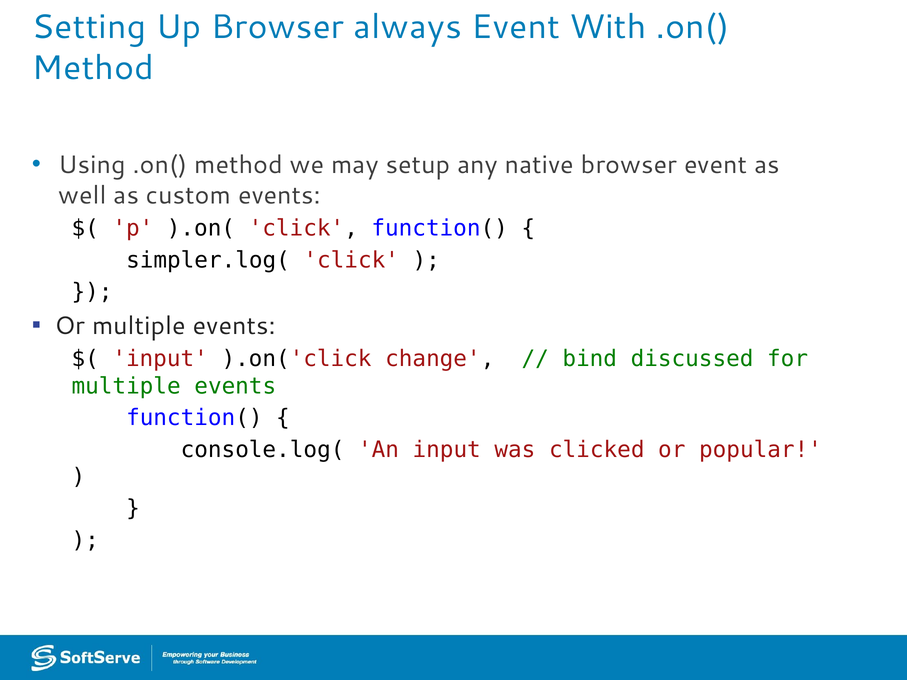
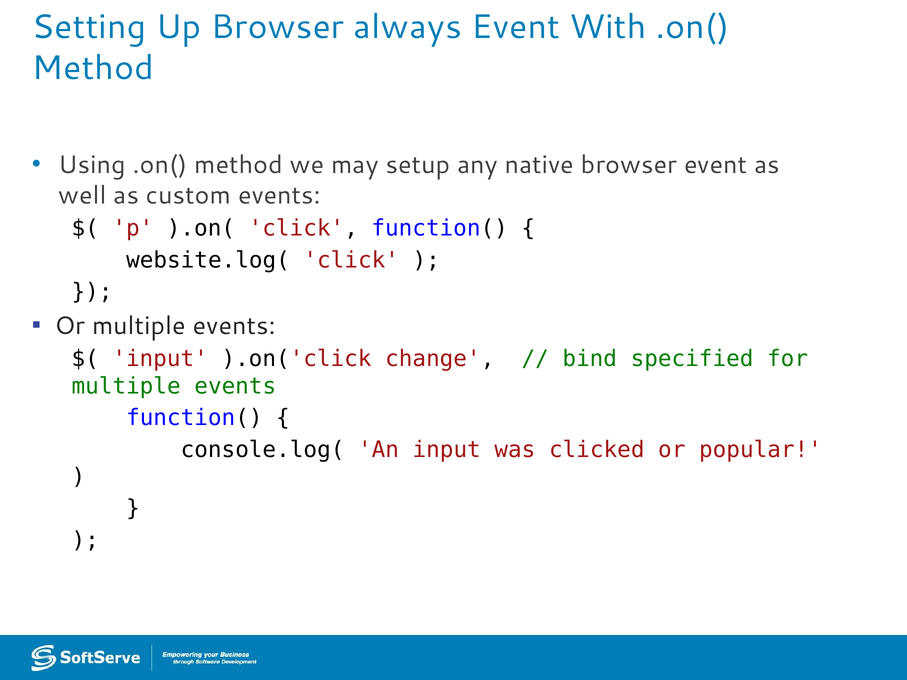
simpler.log(: simpler.log( -> website.log( (208, 260)
discussed: discussed -> specified (692, 359)
